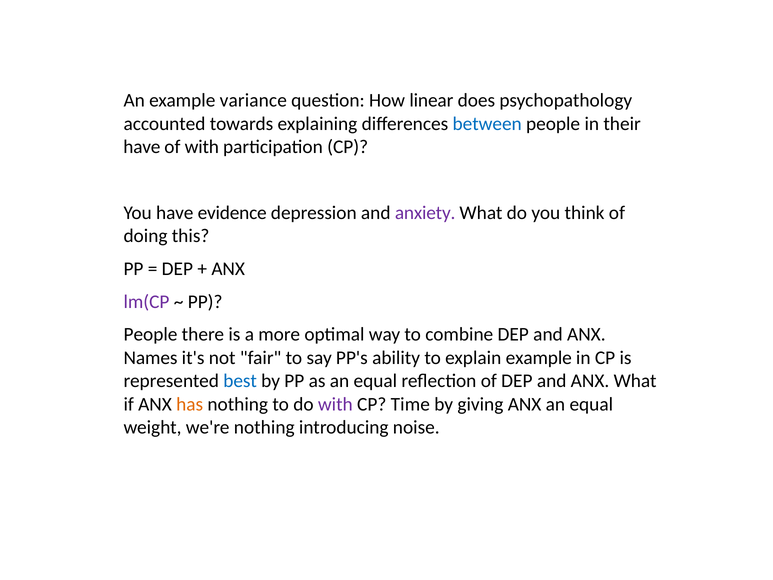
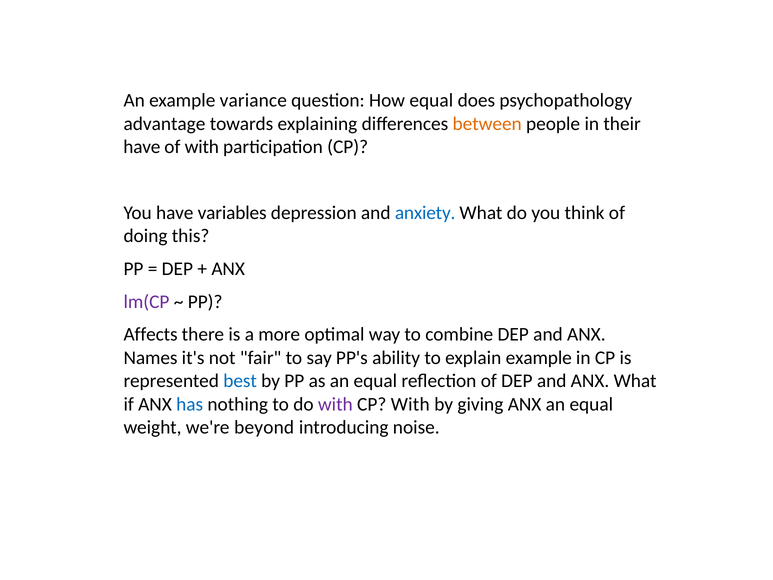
How linear: linear -> equal (431, 100)
accounted: accounted -> advantage (164, 124)
between colour: blue -> orange (487, 124)
evidence: evidence -> variables (232, 213)
anxiety colour: purple -> blue (425, 213)
People: People -> Affects (151, 334)
has colour: orange -> blue (190, 404)
CP Time: Time -> With (410, 404)
we're nothing: nothing -> beyond (264, 427)
